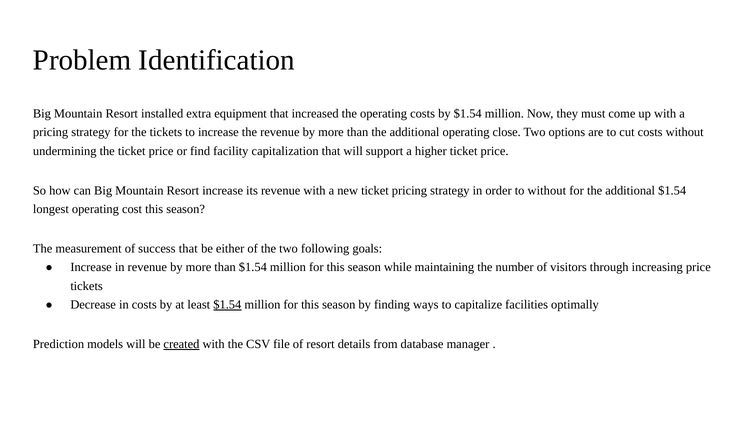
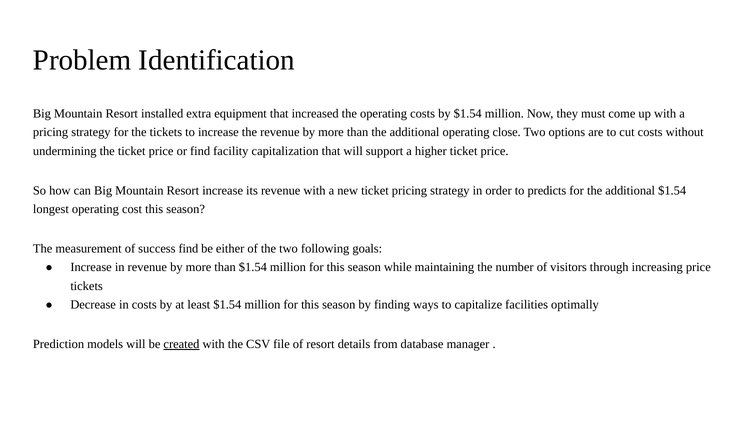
to without: without -> predicts (547, 190)
success that: that -> find (188, 248)
$1.54 underline: present -> none (227, 304)
